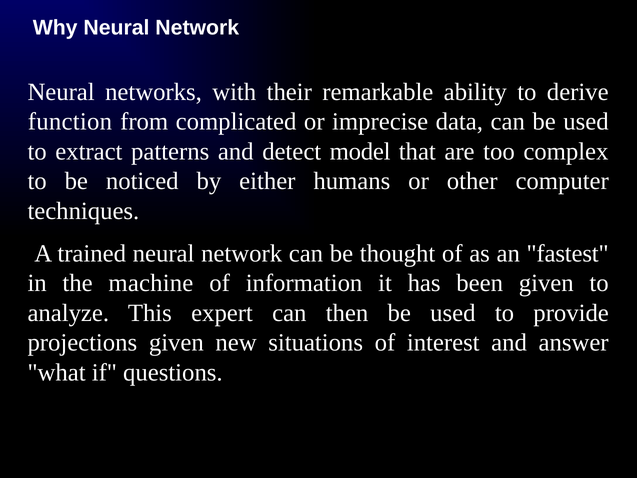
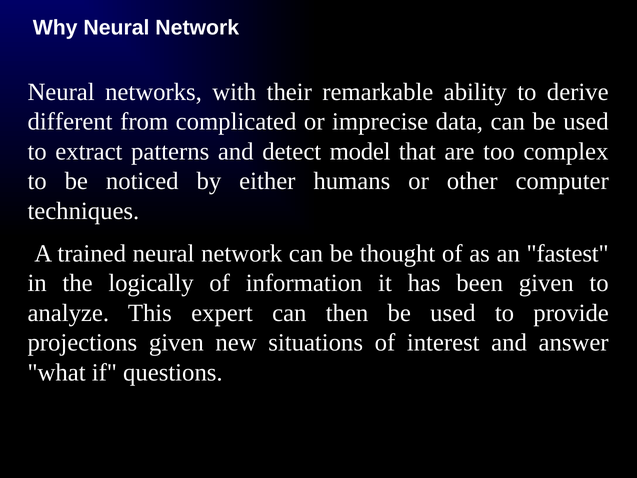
function: function -> different (70, 122)
machine: machine -> logically (151, 283)
